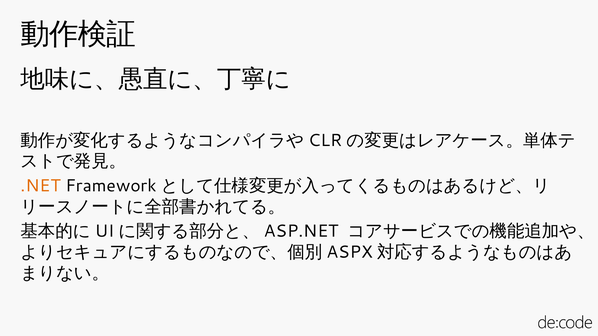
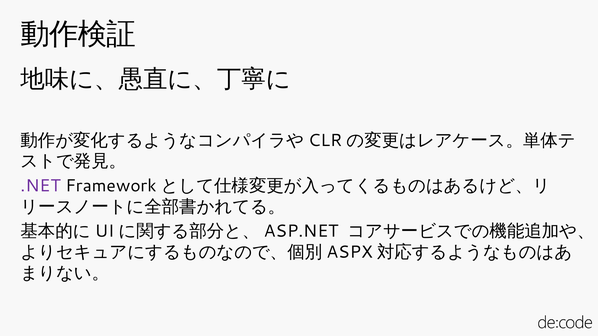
.NET colour: orange -> purple (41, 186)
